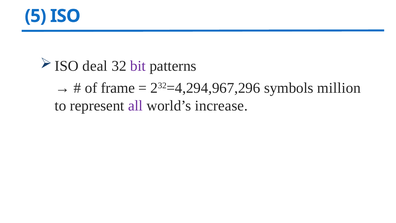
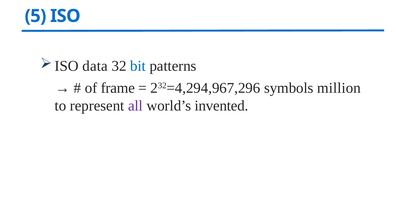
deal: deal -> data (95, 66)
bit colour: purple -> blue (138, 66)
increase: increase -> invented (221, 106)
